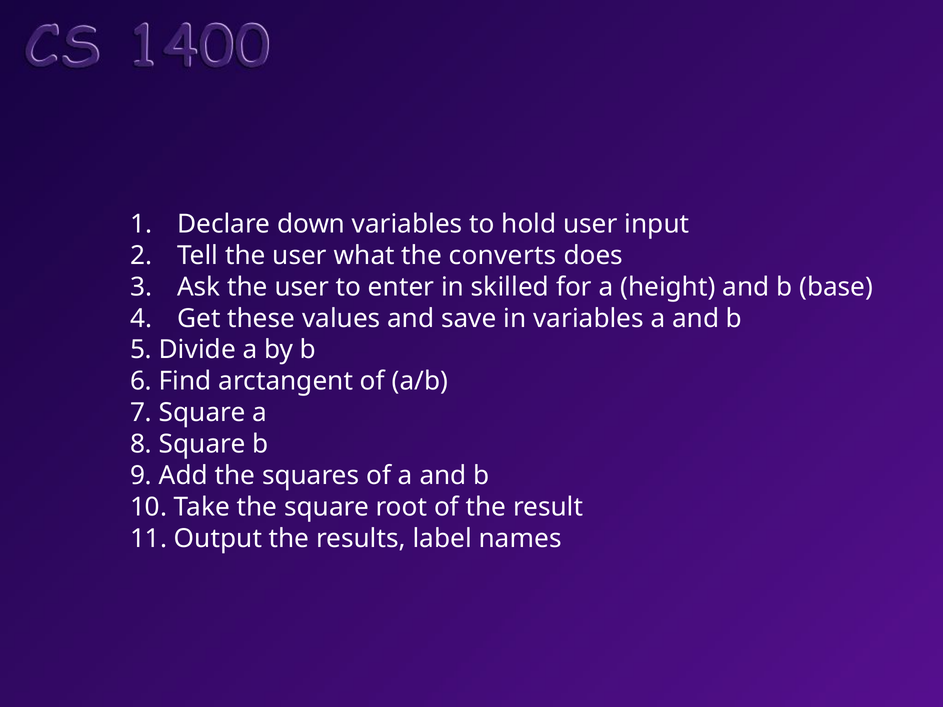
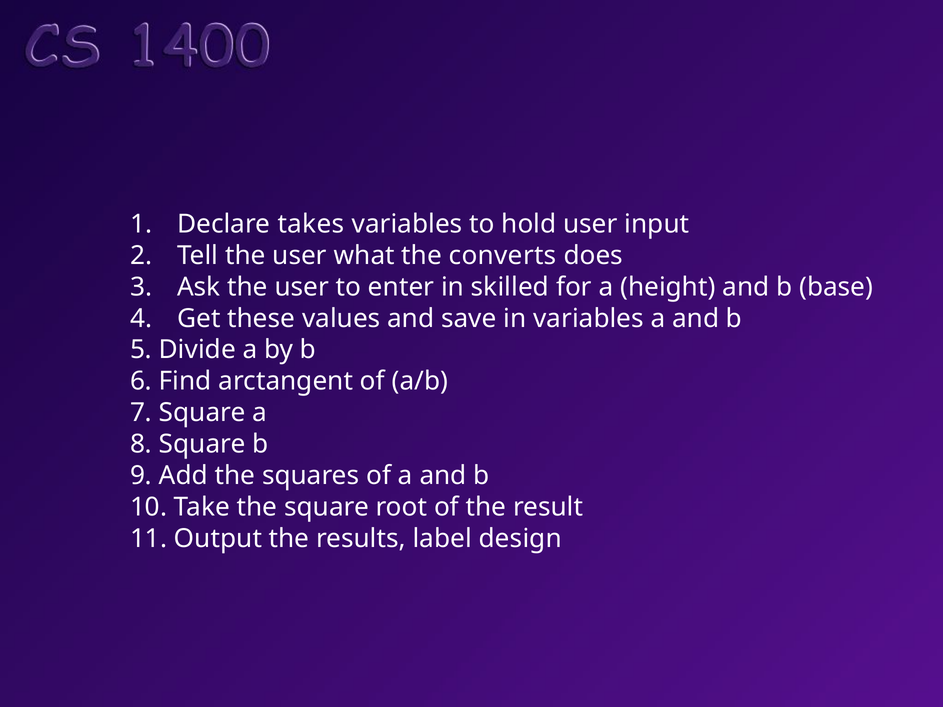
down: down -> takes (311, 224)
names: names -> design (520, 539)
